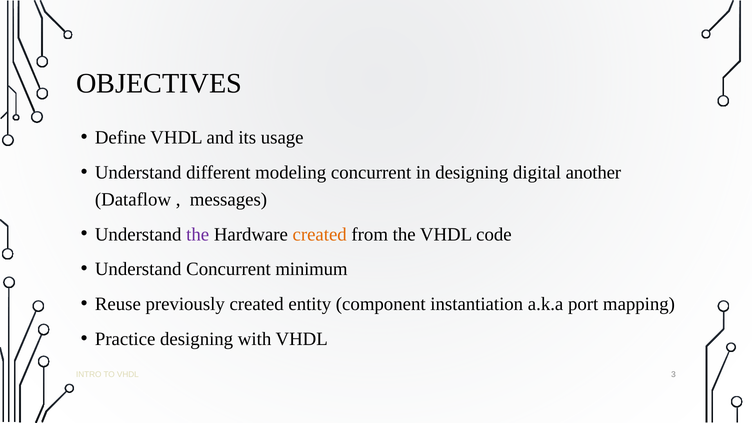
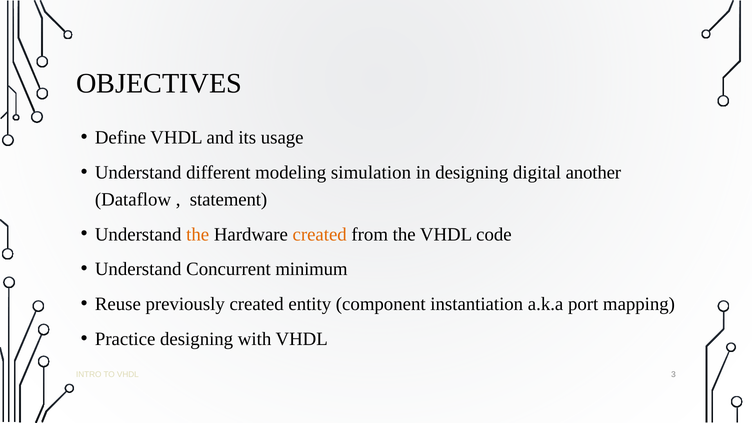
modeling concurrent: concurrent -> simulation (371, 172)
messages: messages -> statement (229, 199)
the colour: purple -> orange (198, 234)
